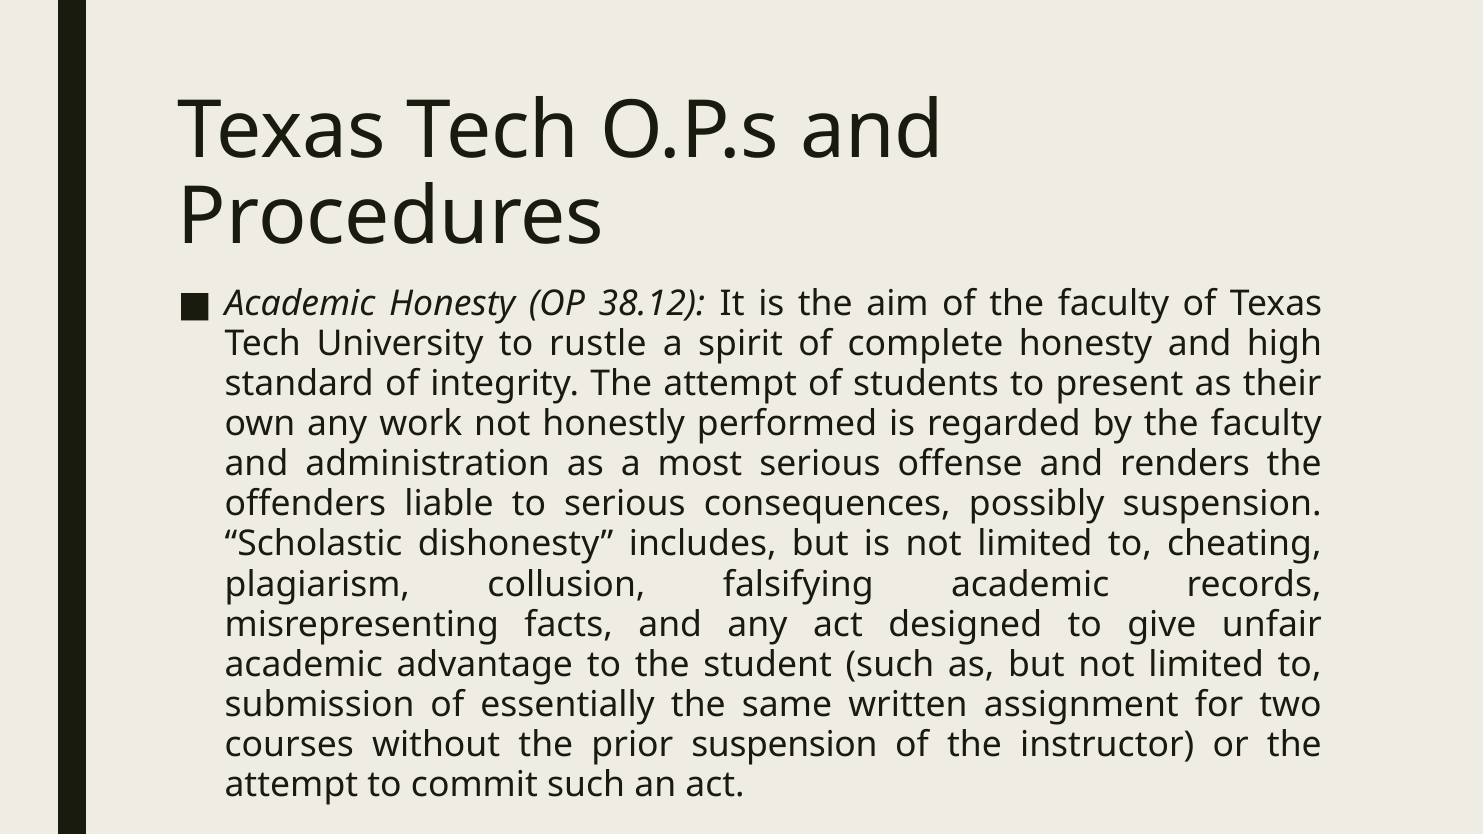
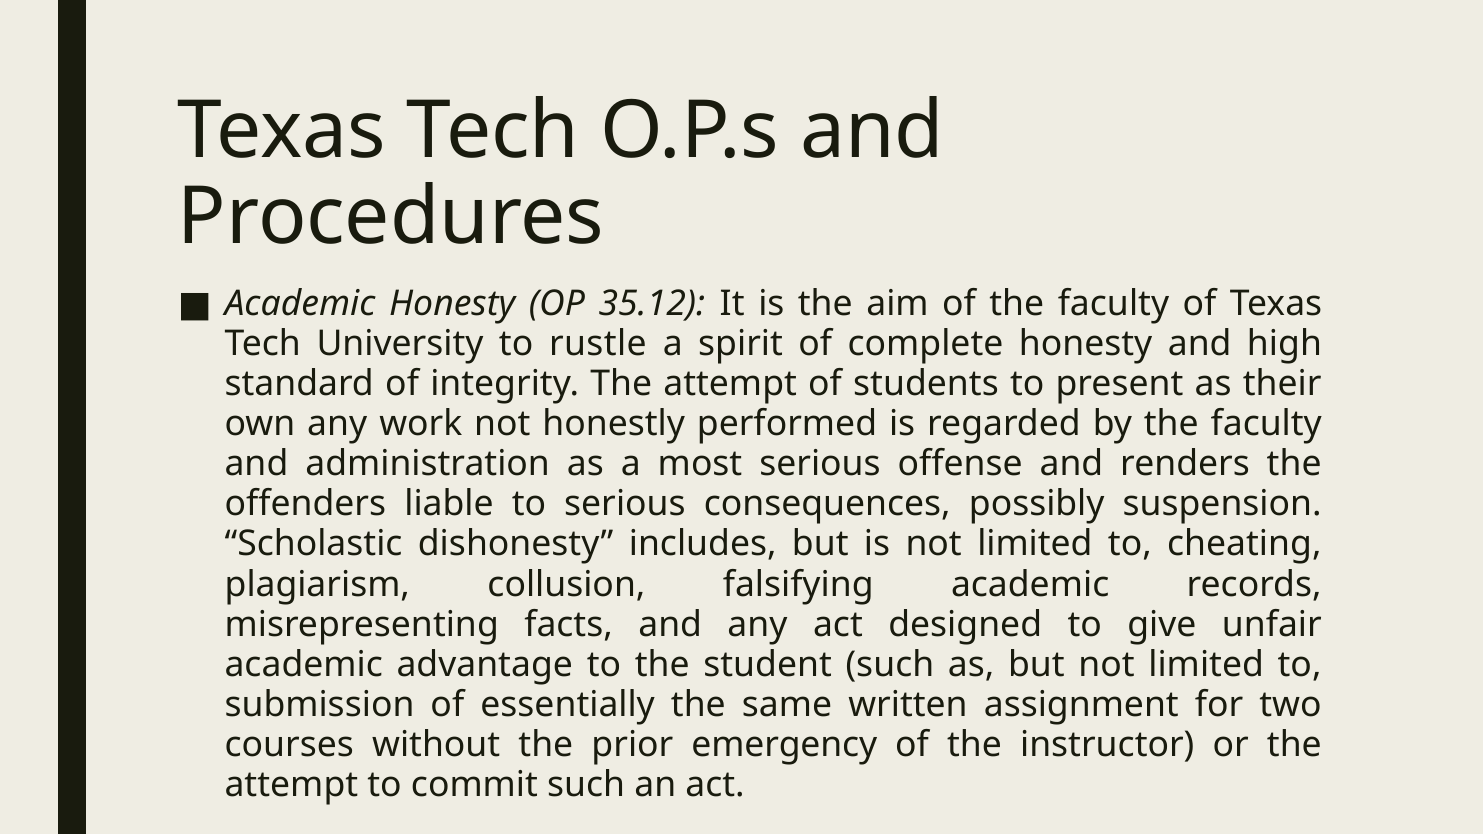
38.12: 38.12 -> 35.12 (652, 304)
prior suspension: suspension -> emergency (784, 745)
